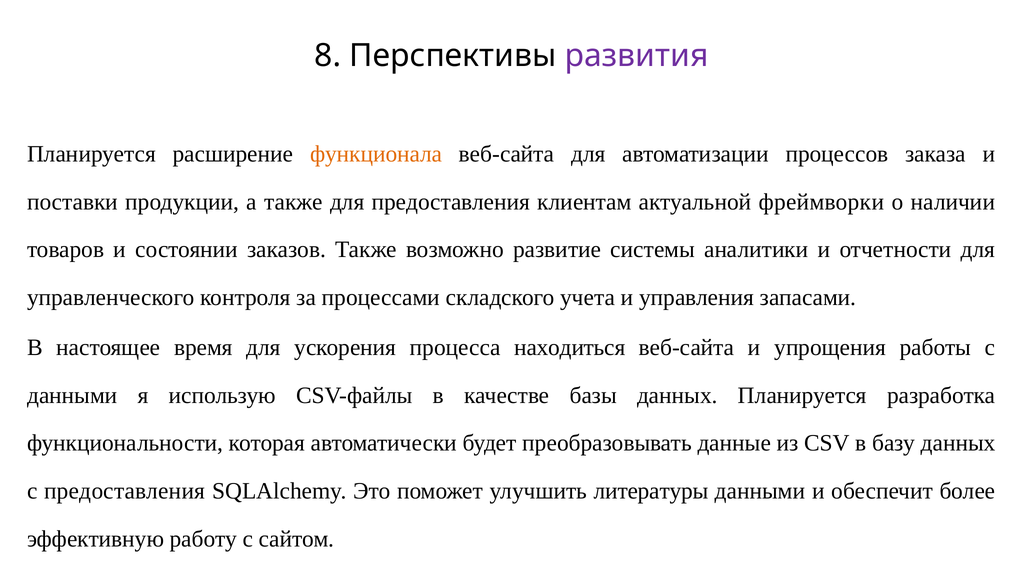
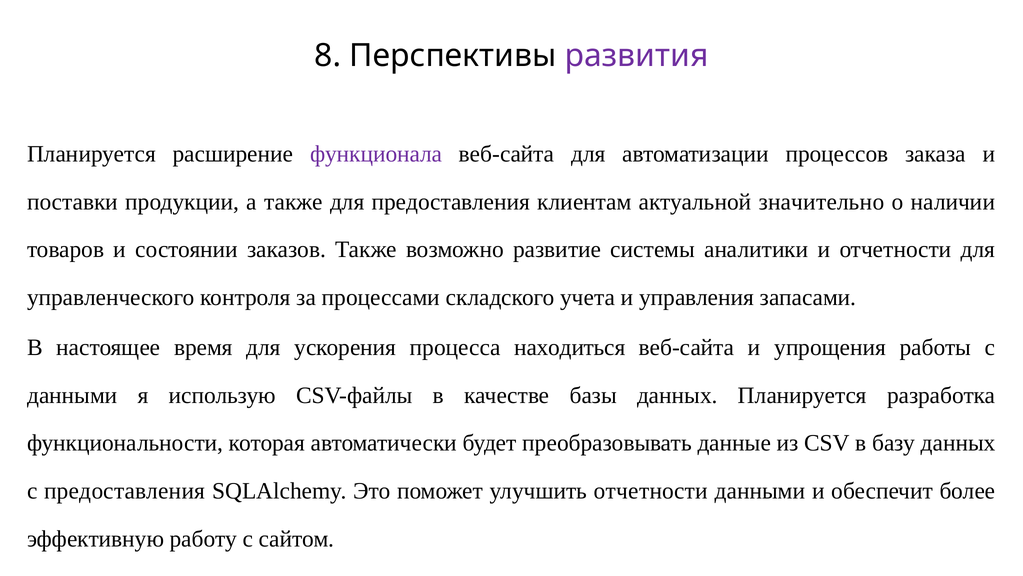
функционала colour: orange -> purple (376, 154)
фреймворки: фреймворки -> значительно (822, 202)
улучшить литературы: литературы -> отчетности (651, 490)
